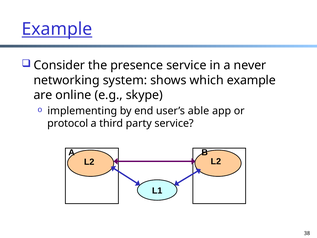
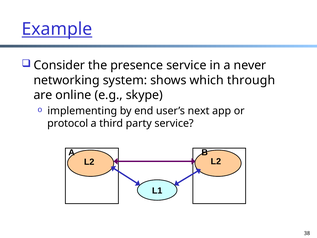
which example: example -> through (251, 80)
able: able -> next (199, 111)
